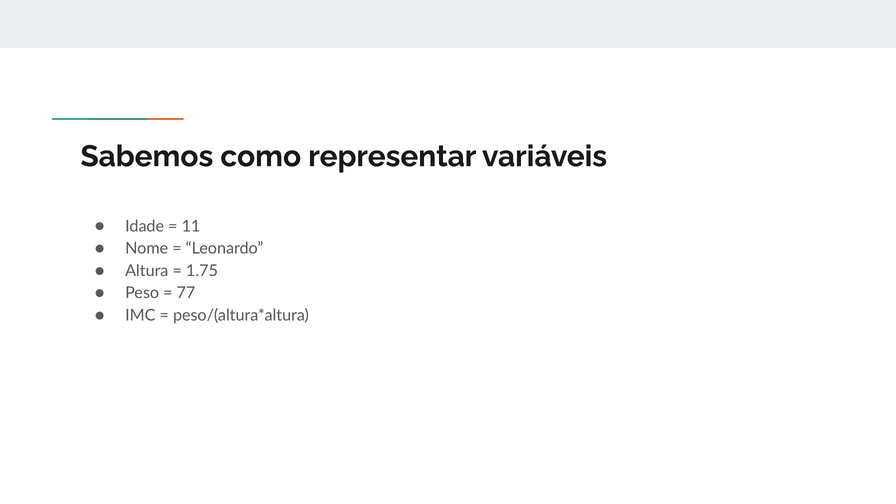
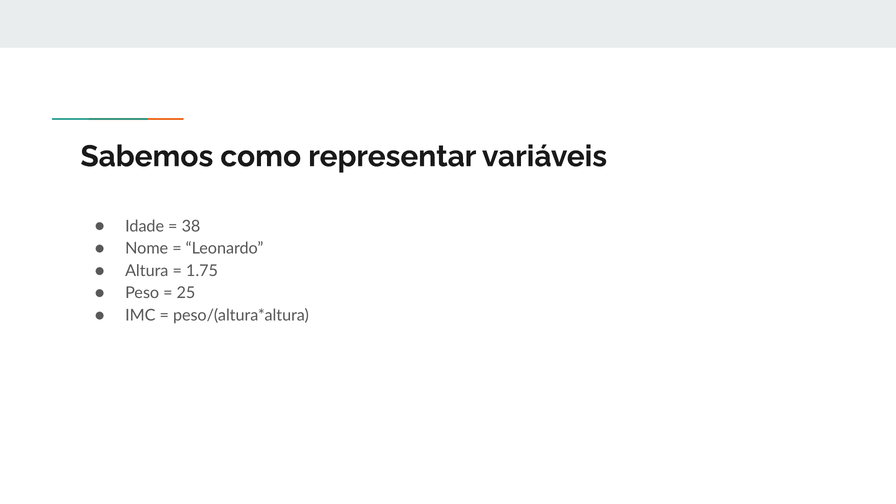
11: 11 -> 38 (191, 226)
77: 77 -> 25 (186, 293)
